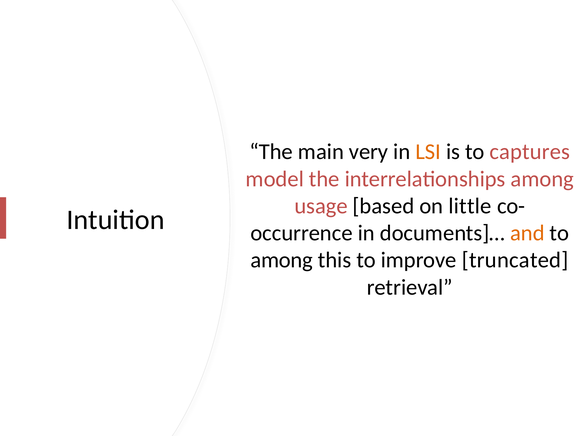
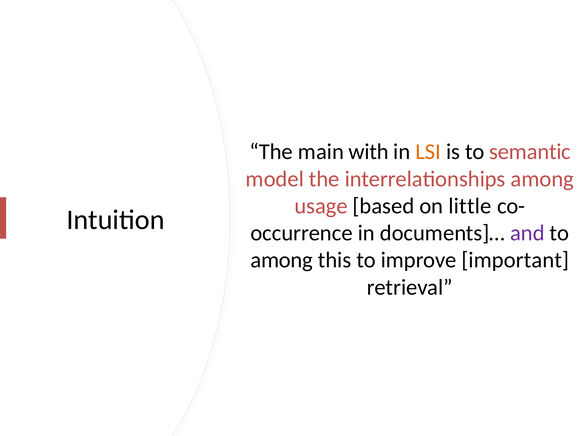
very: very -> with (369, 152)
captures: captures -> semantic (530, 152)
and colour: orange -> purple (527, 233)
truncated: truncated -> important (515, 260)
